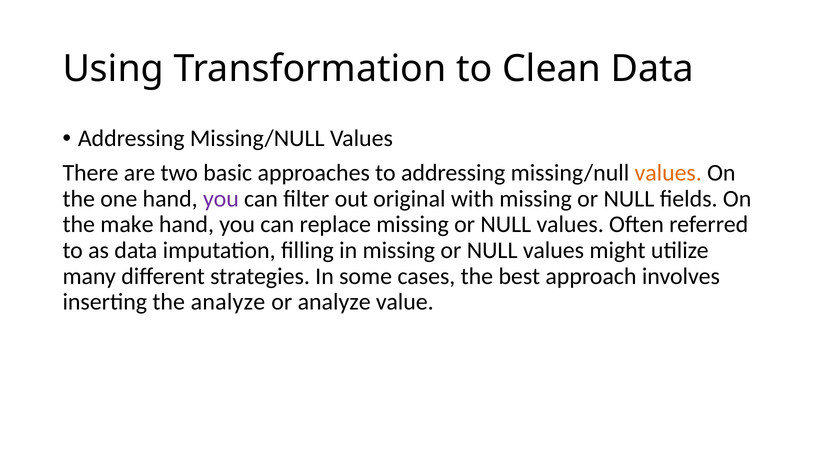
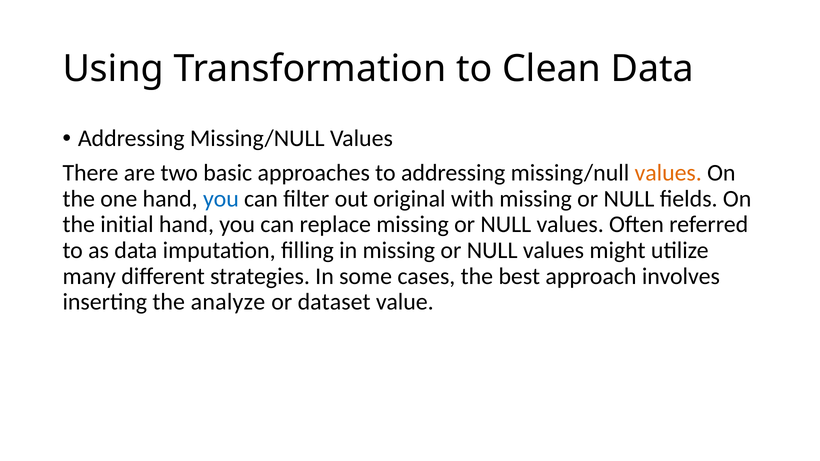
you colour: purple -> blue (221, 199)
make: make -> initial (127, 225)
or analyze: analyze -> dataset (334, 302)
